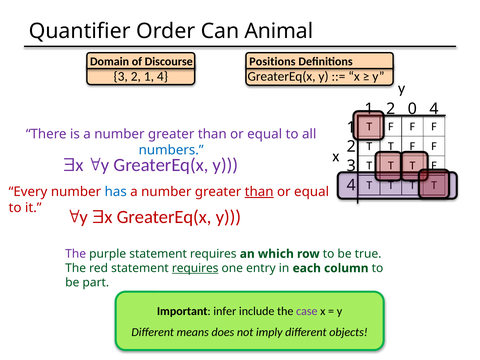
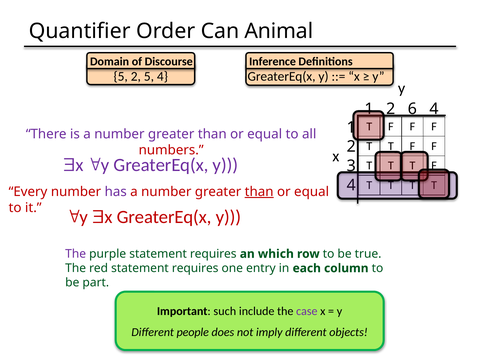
Positions: Positions -> Inference (272, 62)
3: 3 -> 5 (121, 77)
2 1: 1 -> 5 (149, 77)
0: 0 -> 6 (412, 109)
numbers colour: blue -> red (171, 150)
has colour: blue -> purple (116, 192)
requires underline: present -> none (195, 268)
infer: infer -> such (225, 311)
means: means -> people (193, 332)
